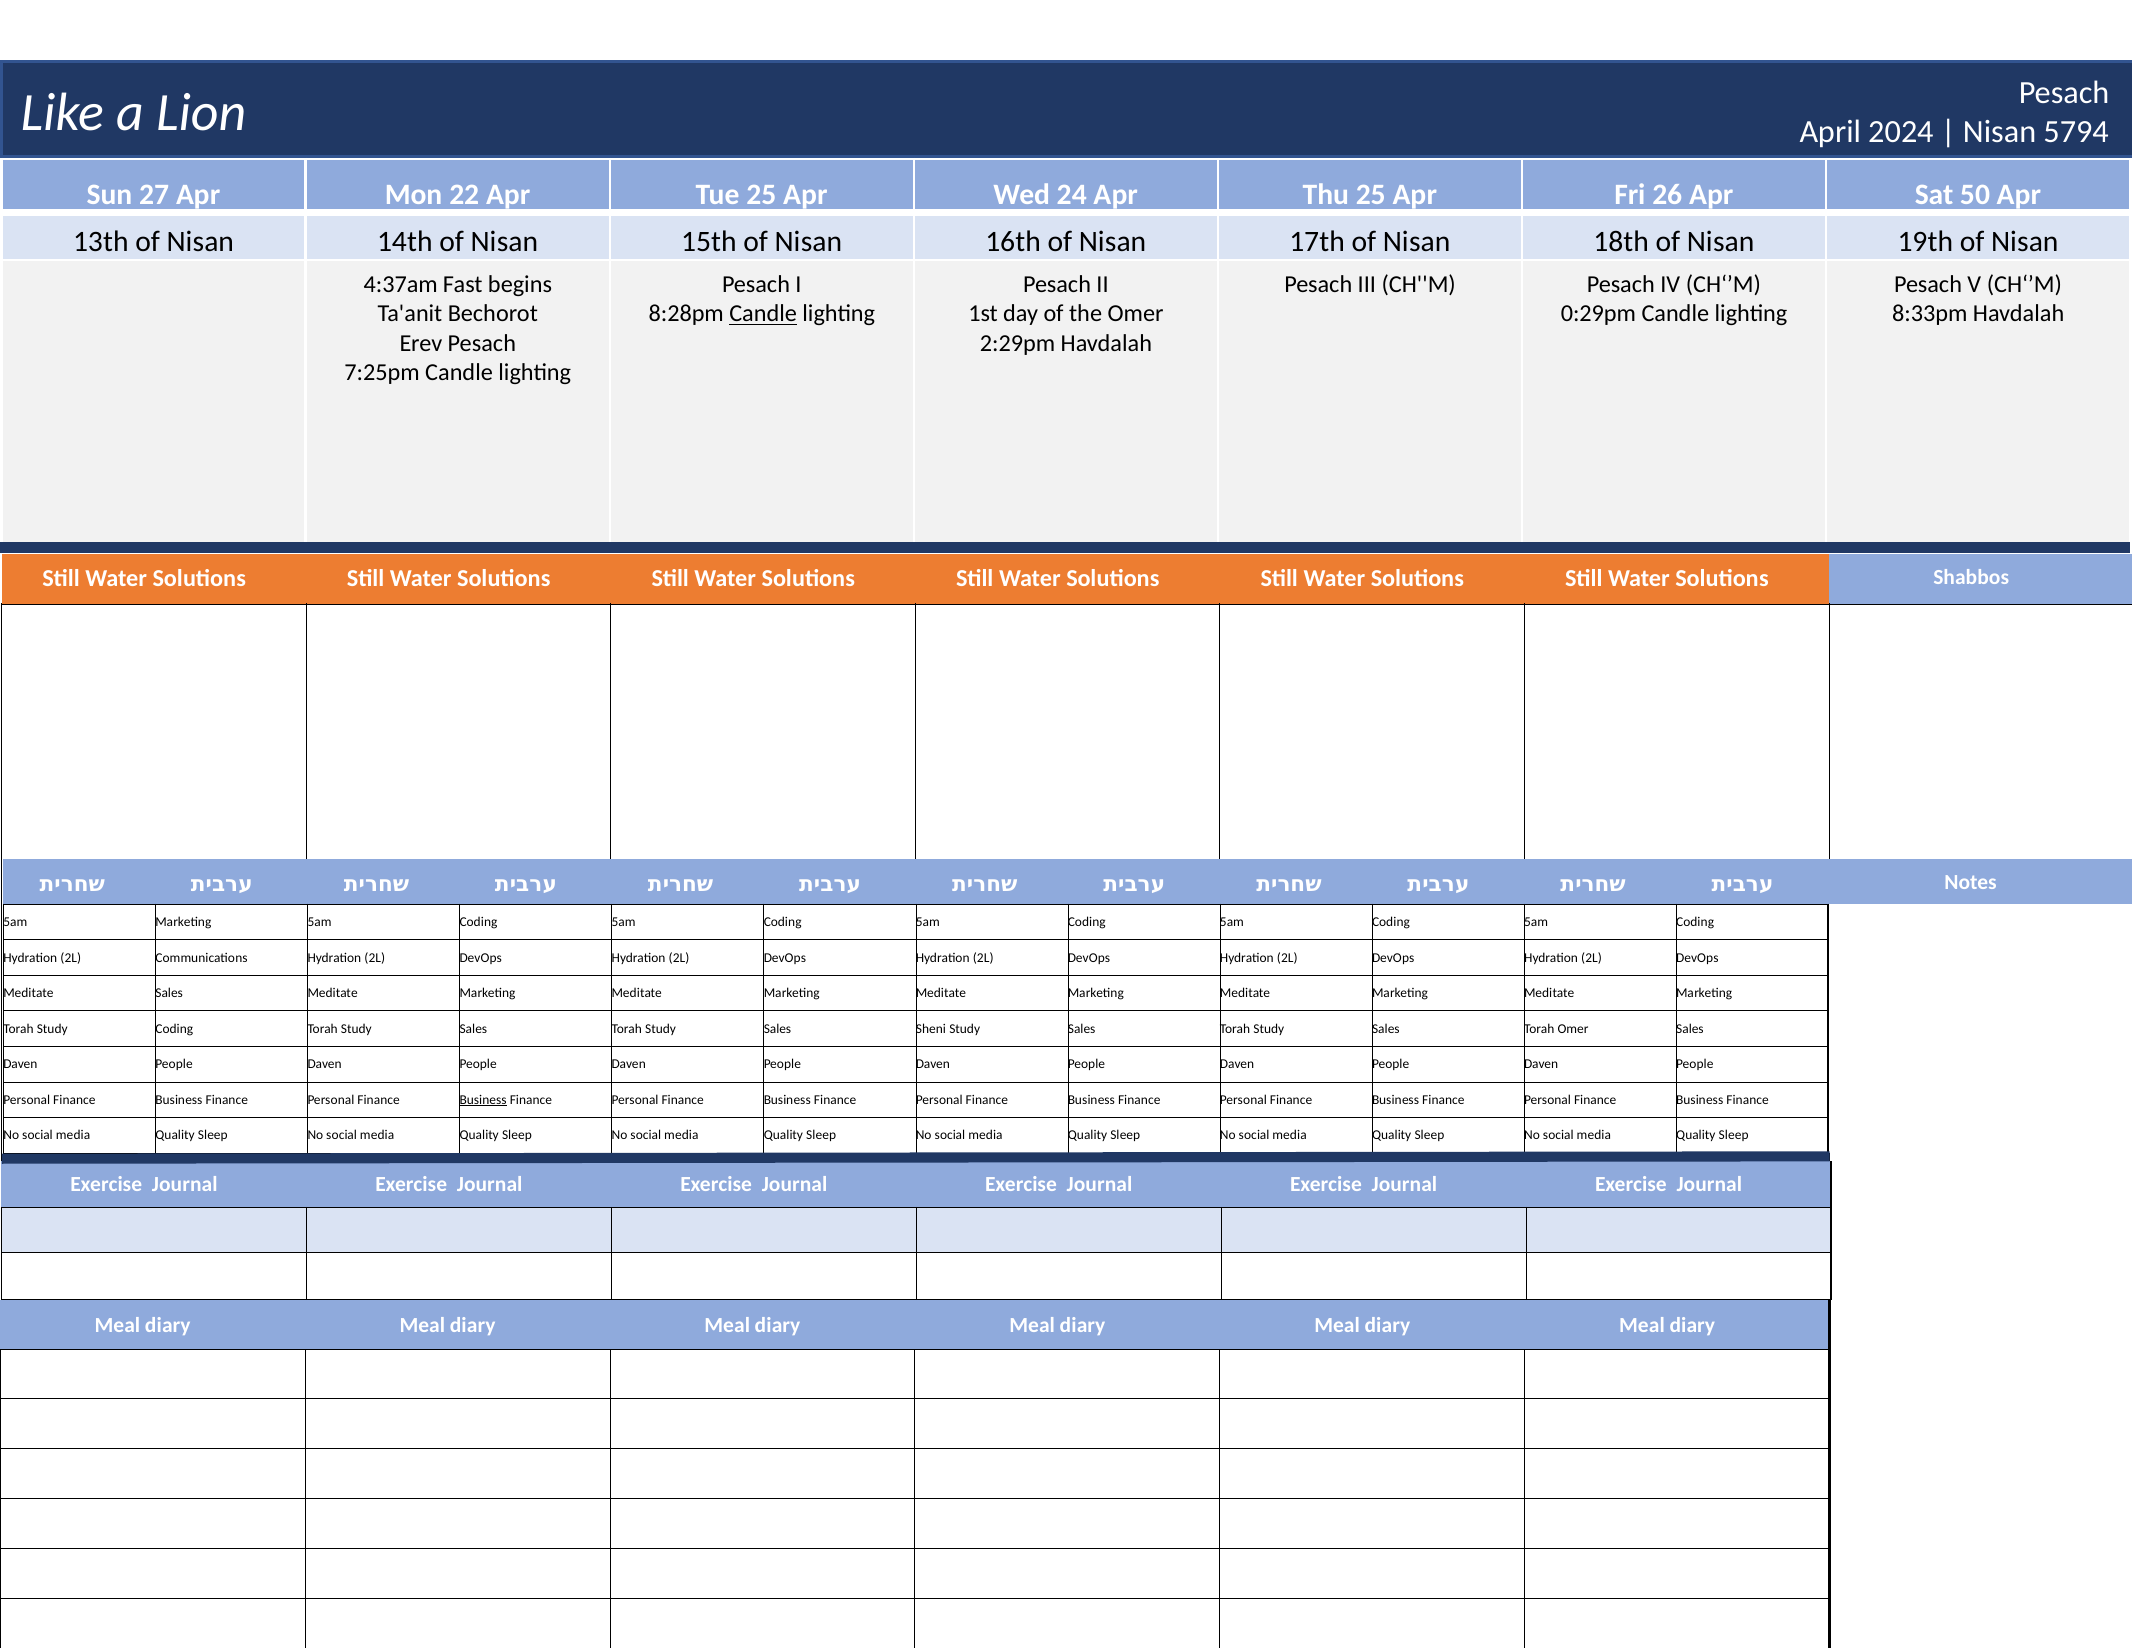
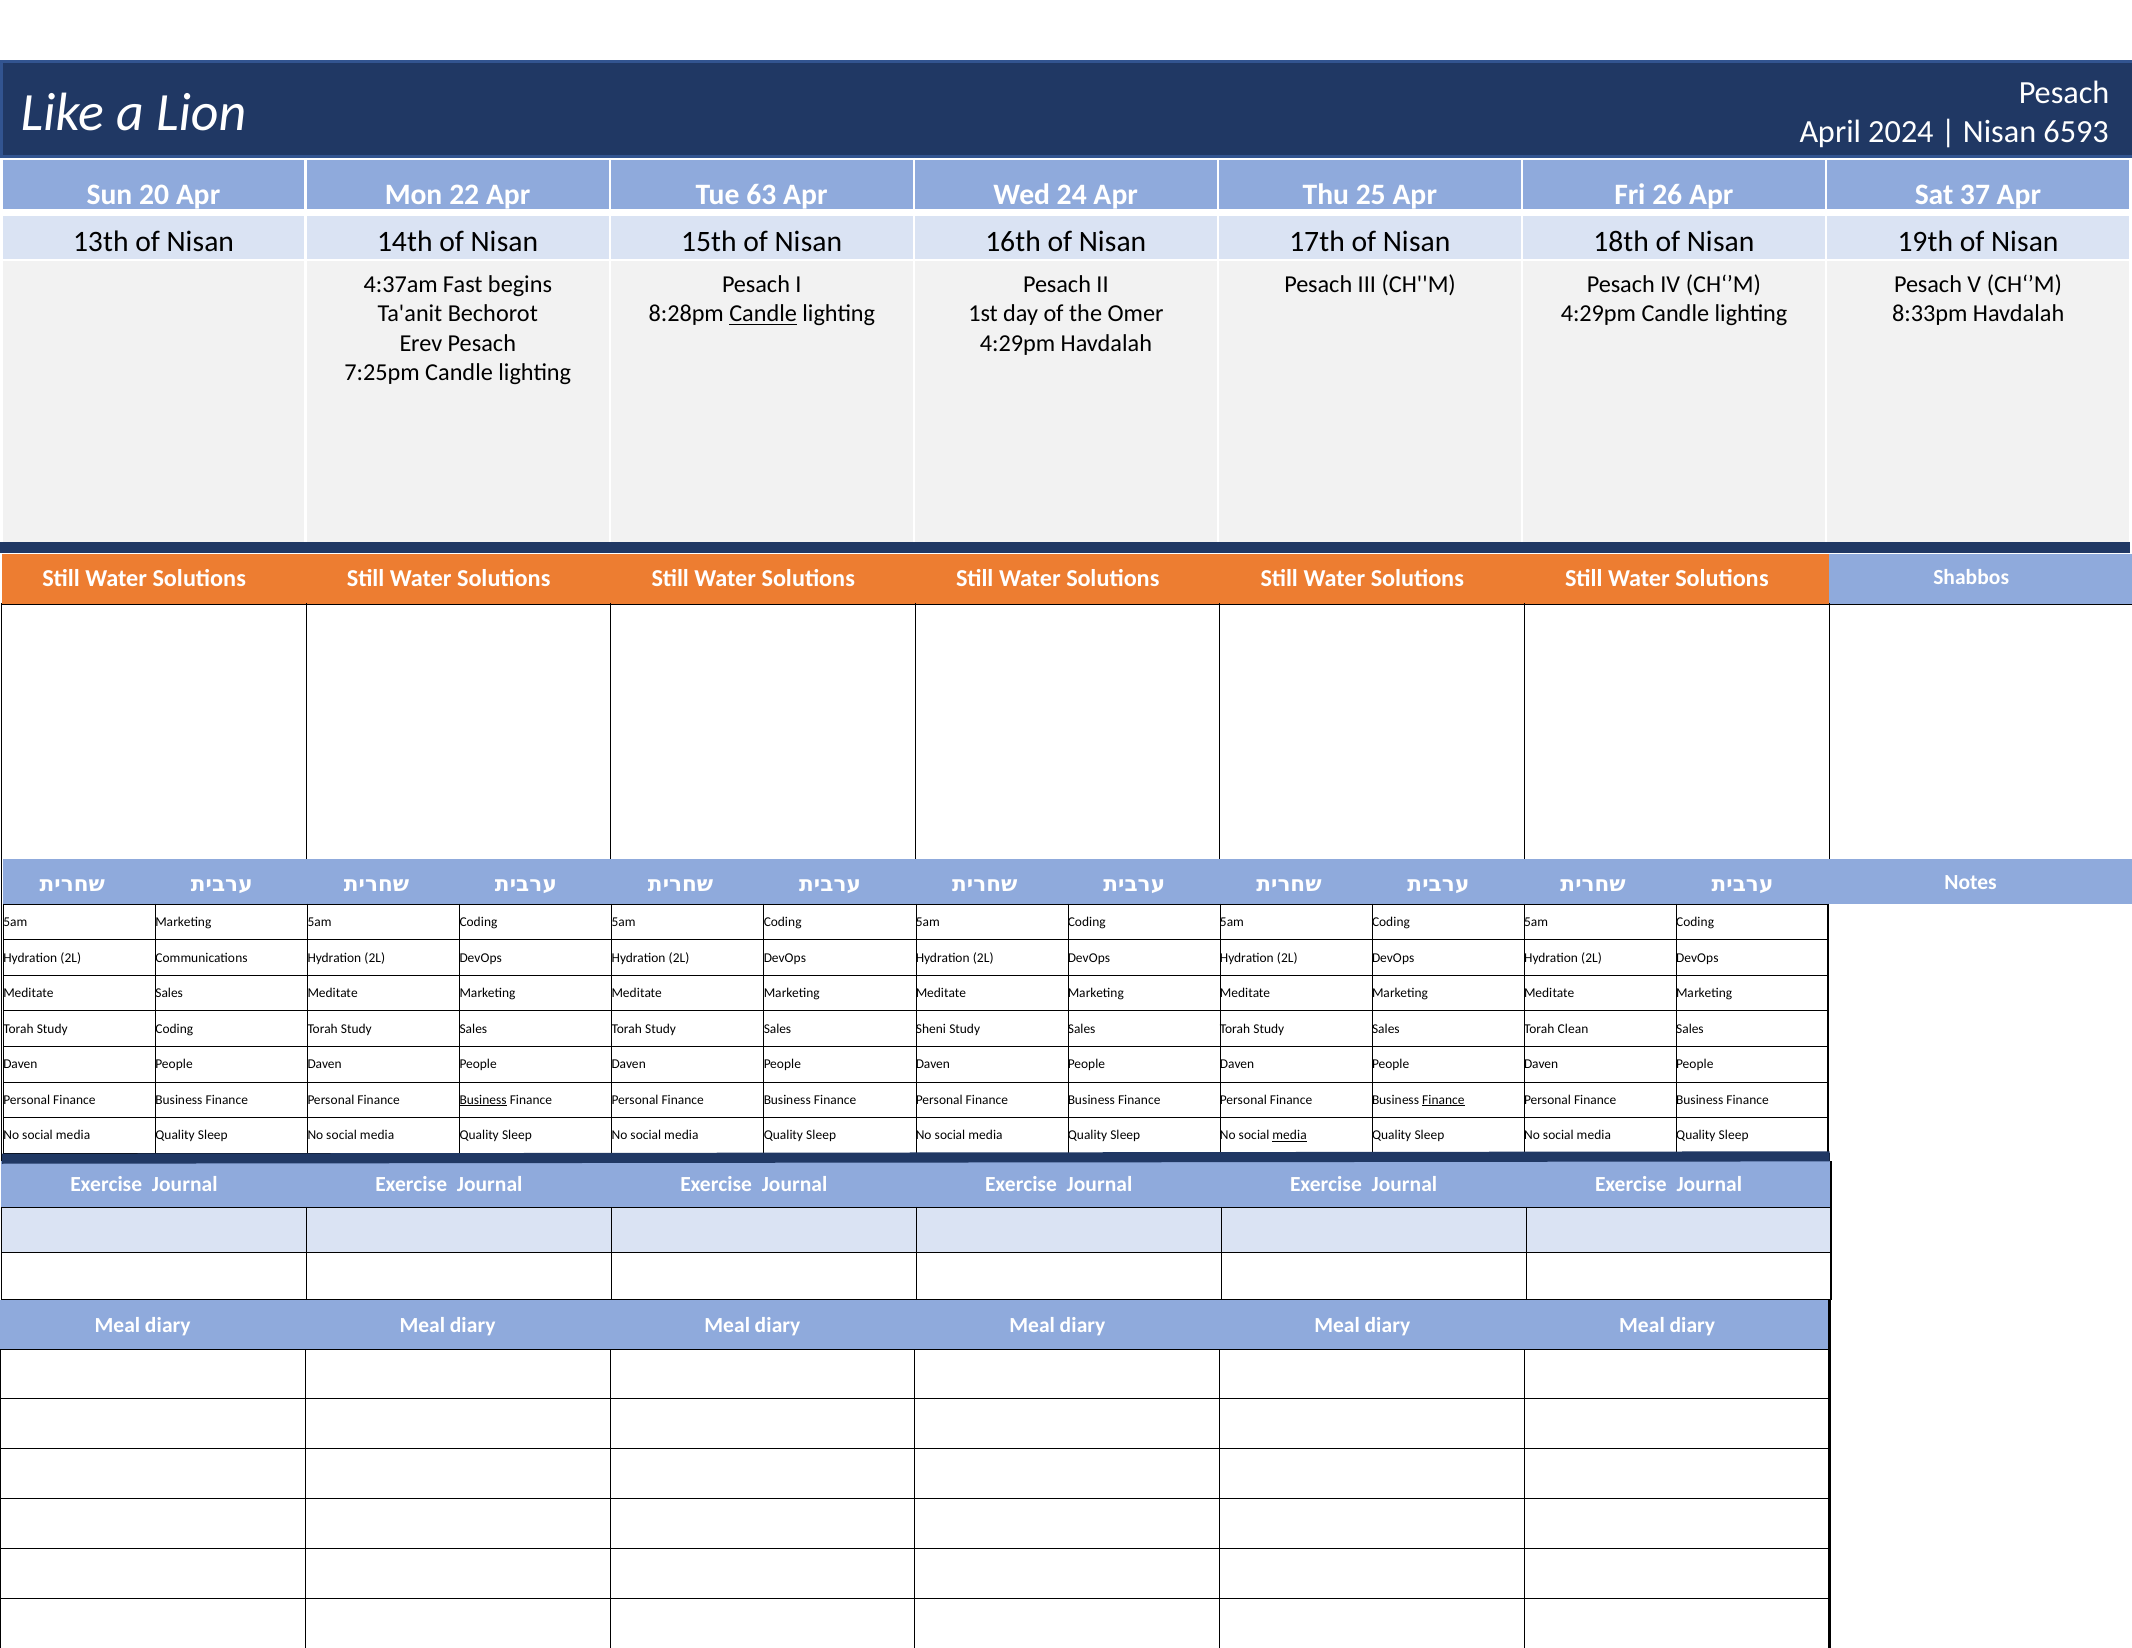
5794: 5794 -> 6593 (2076, 132)
27: 27 -> 20 (154, 194)
Tue 25: 25 -> 63 (761, 194)
50: 50 -> 37 (1975, 194)
0:29pm: 0:29pm -> 4:29pm (1598, 314)
2:29pm: 2:29pm -> 4:29pm (1018, 343)
Torah Omer: Omer -> Clean (1573, 1028)
Finance underline: none -> present (1443, 1100)
media underline: none -> present (1290, 1135)
